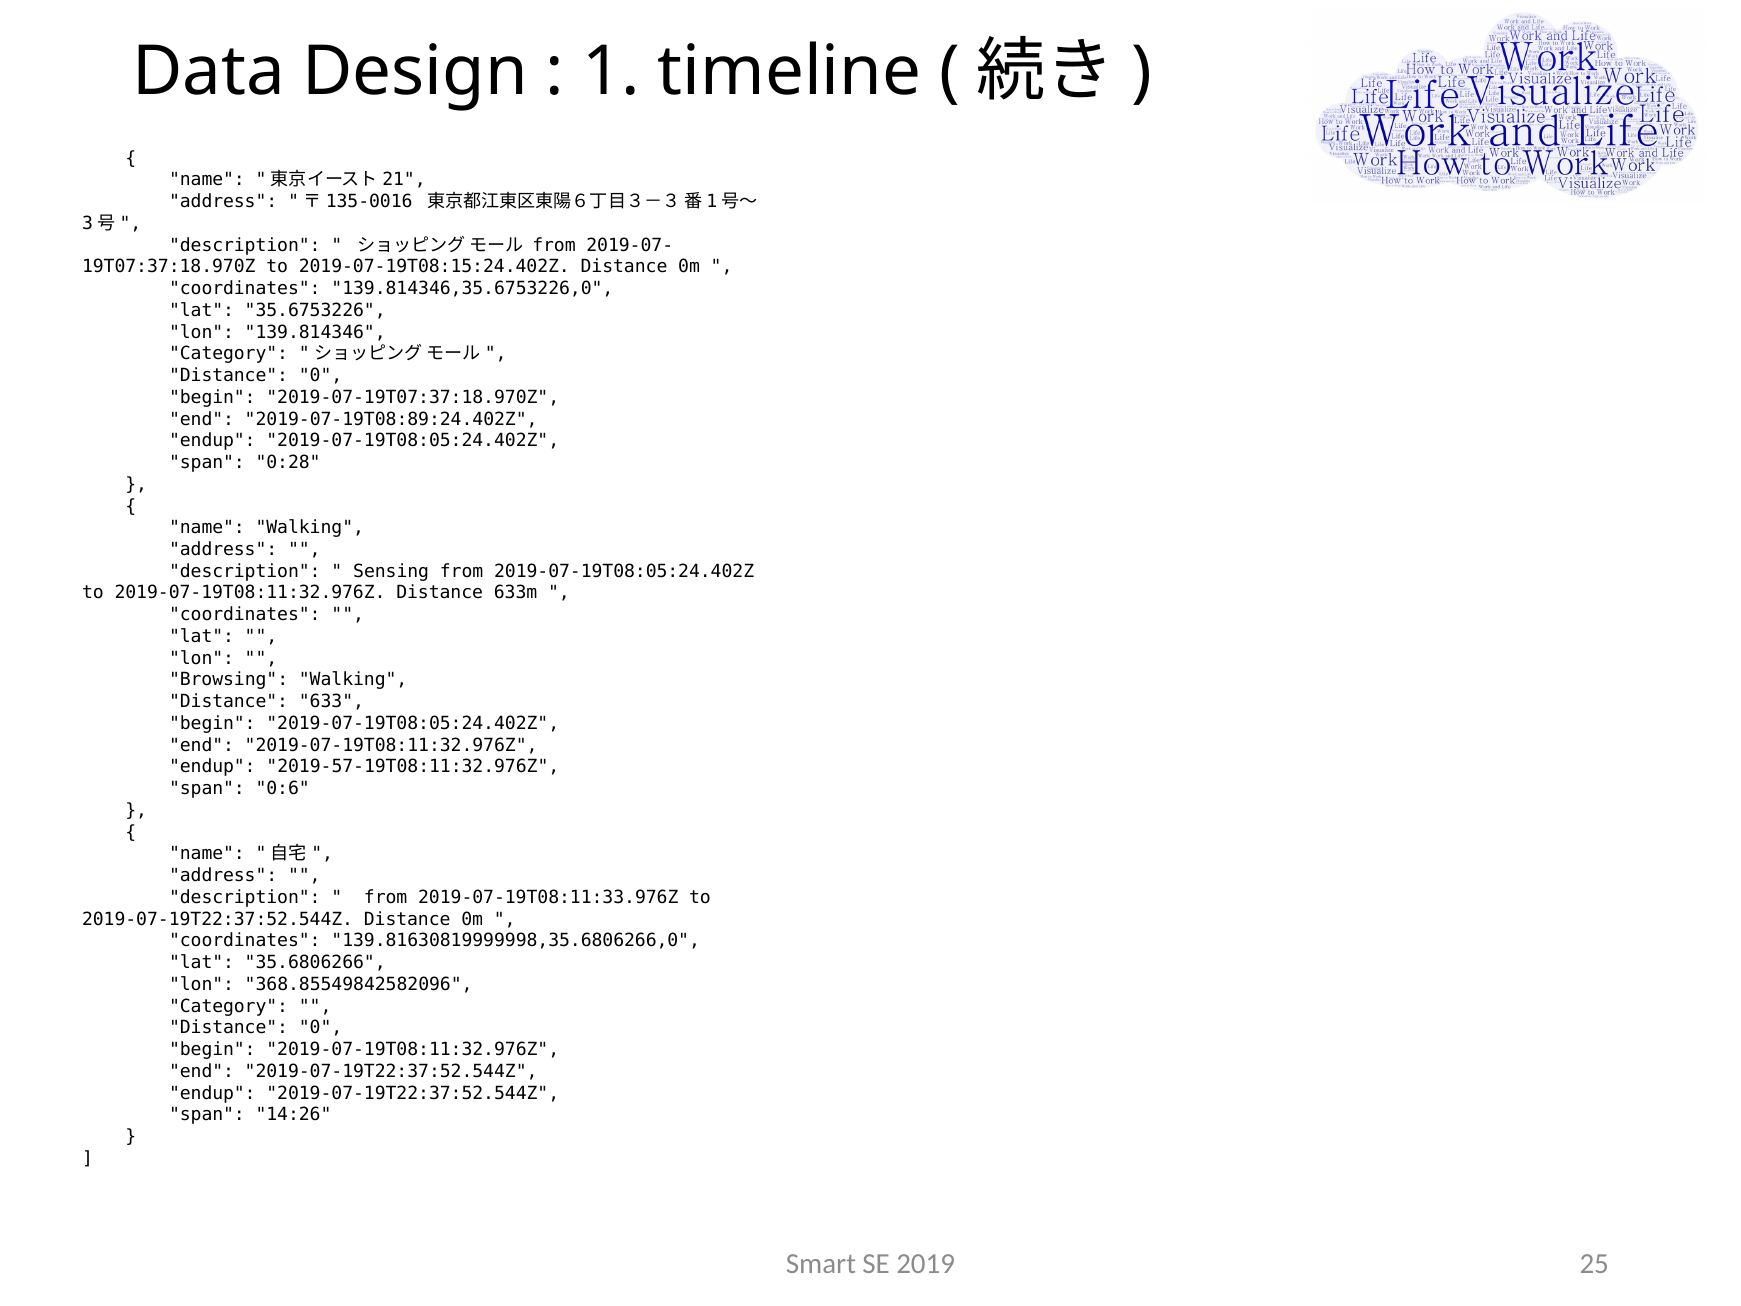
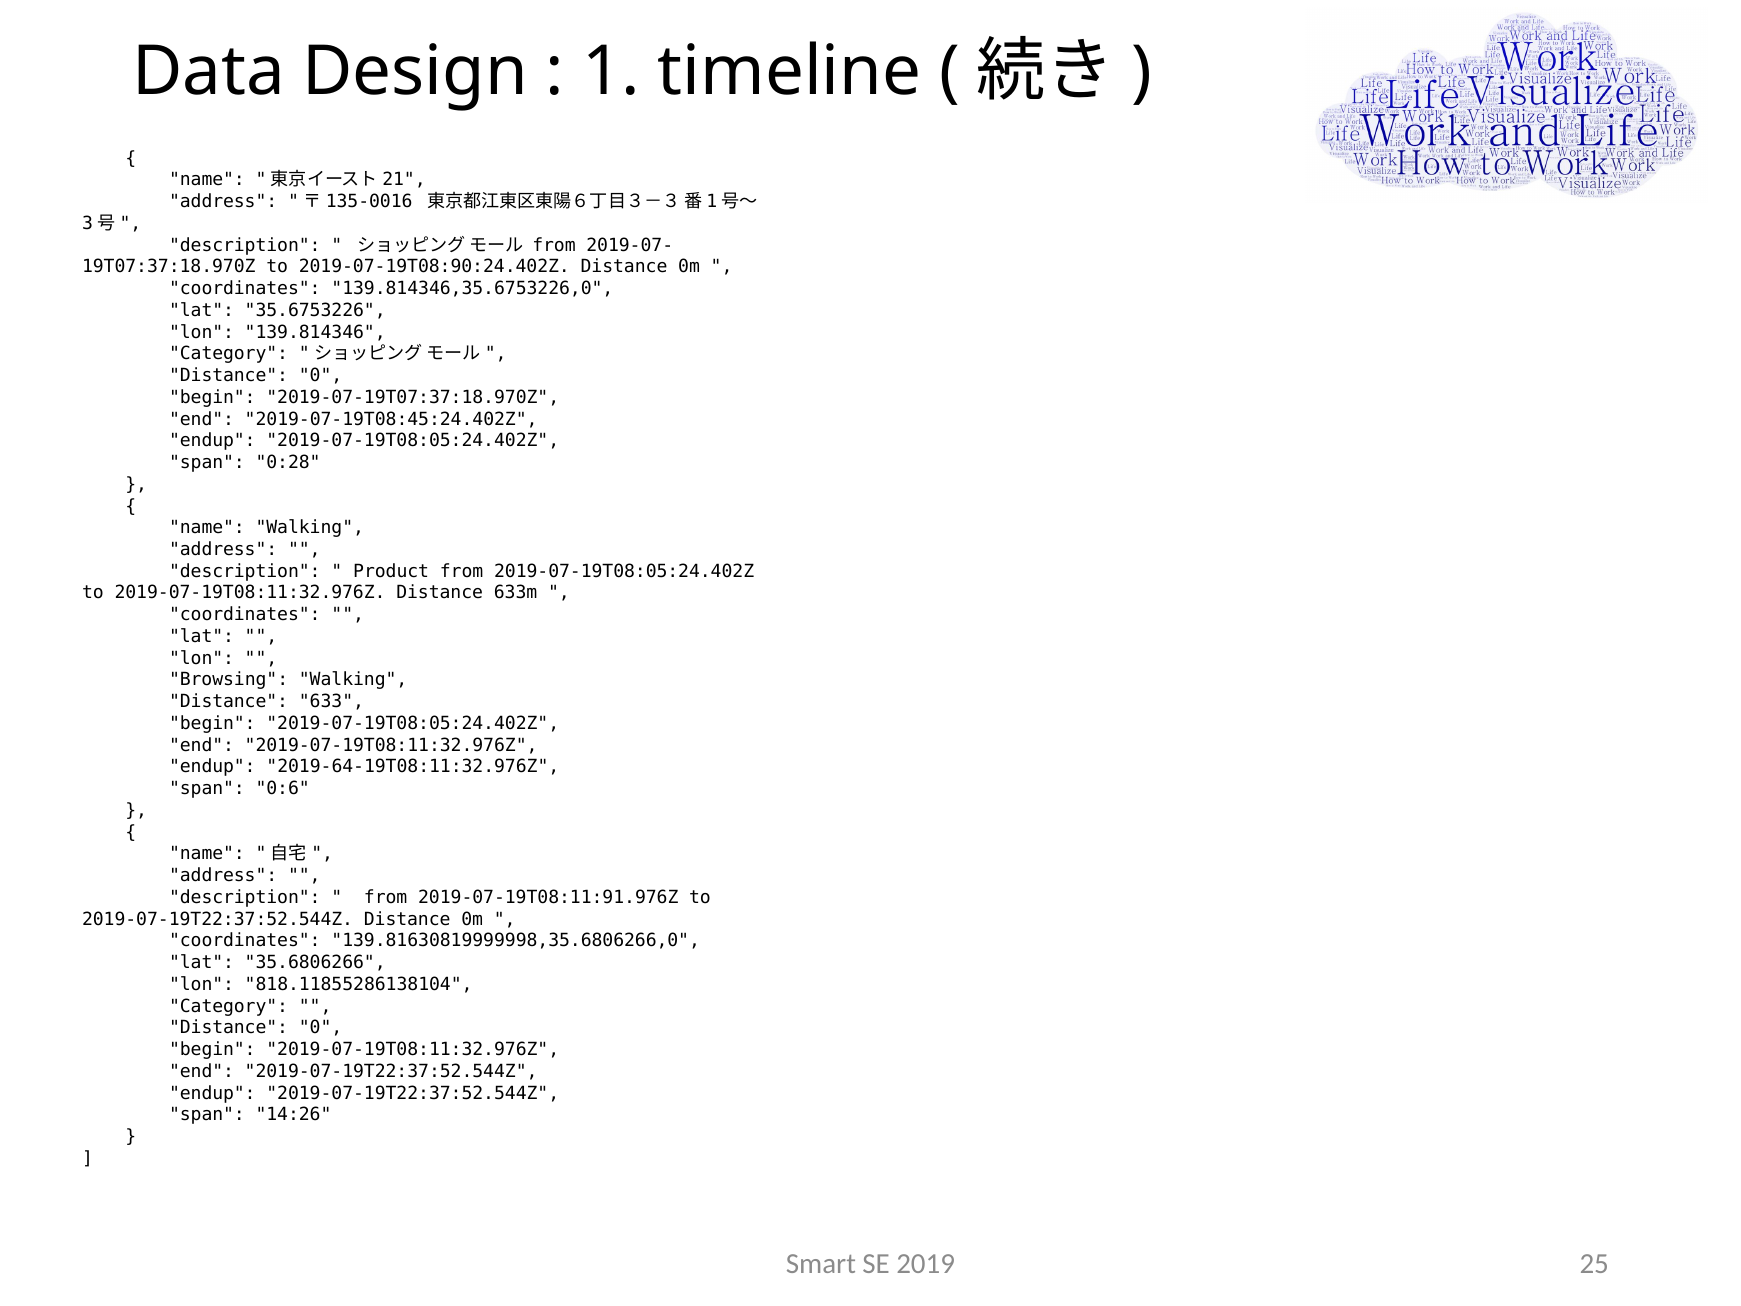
2019-07-19T08:15:24.402Z: 2019-07-19T08:15:24.402Z -> 2019-07-19T08:90:24.402Z (434, 267)
2019-07-19T08:89:24.402Z: 2019-07-19T08:89:24.402Z -> 2019-07-19T08:45:24.402Z (391, 419)
Sensing: Sensing -> Product (391, 571)
2019-57-19T08:11:32.976Z: 2019-57-19T08:11:32.976Z -> 2019-64-19T08:11:32.976Z (413, 767)
2019-07-19T08:11:33.976Z: 2019-07-19T08:11:33.976Z -> 2019-07-19T08:11:91.976Z (548, 897)
368.85549842582096: 368.85549842582096 -> 818.11855286138104 (359, 984)
